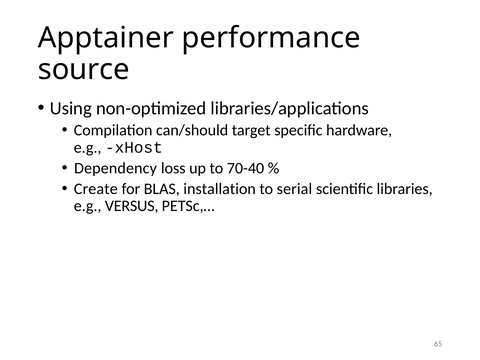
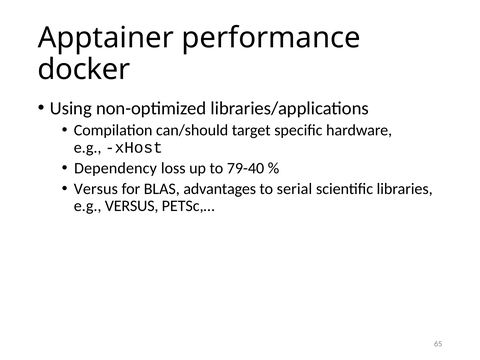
source: source -> docker (84, 70)
70-40: 70-40 -> 79-40 (245, 168)
Create: Create -> Versus (96, 189)
installation: installation -> advantages (220, 189)
